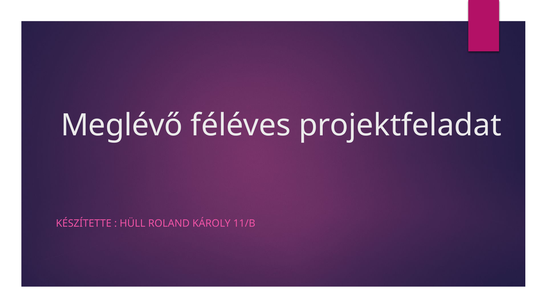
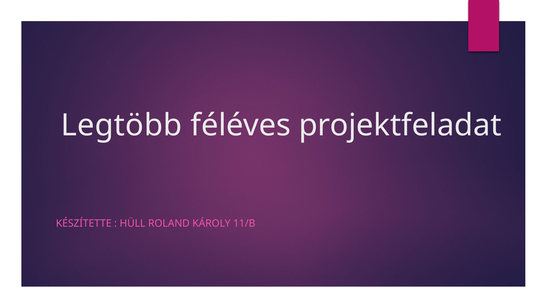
Meglévő: Meglévő -> Legtöbb (121, 125)
